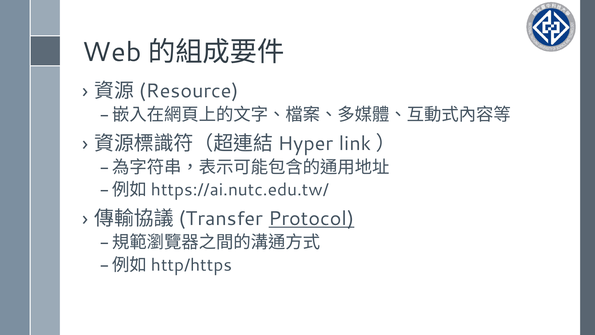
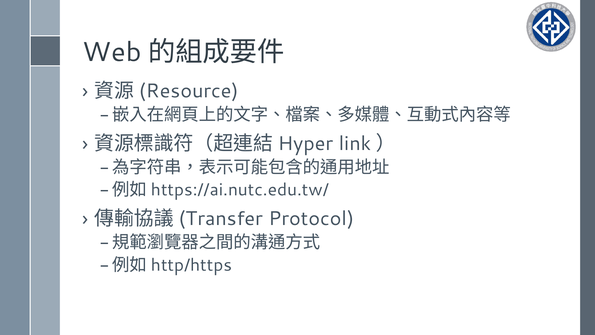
Protocol underline: present -> none (311, 218)
